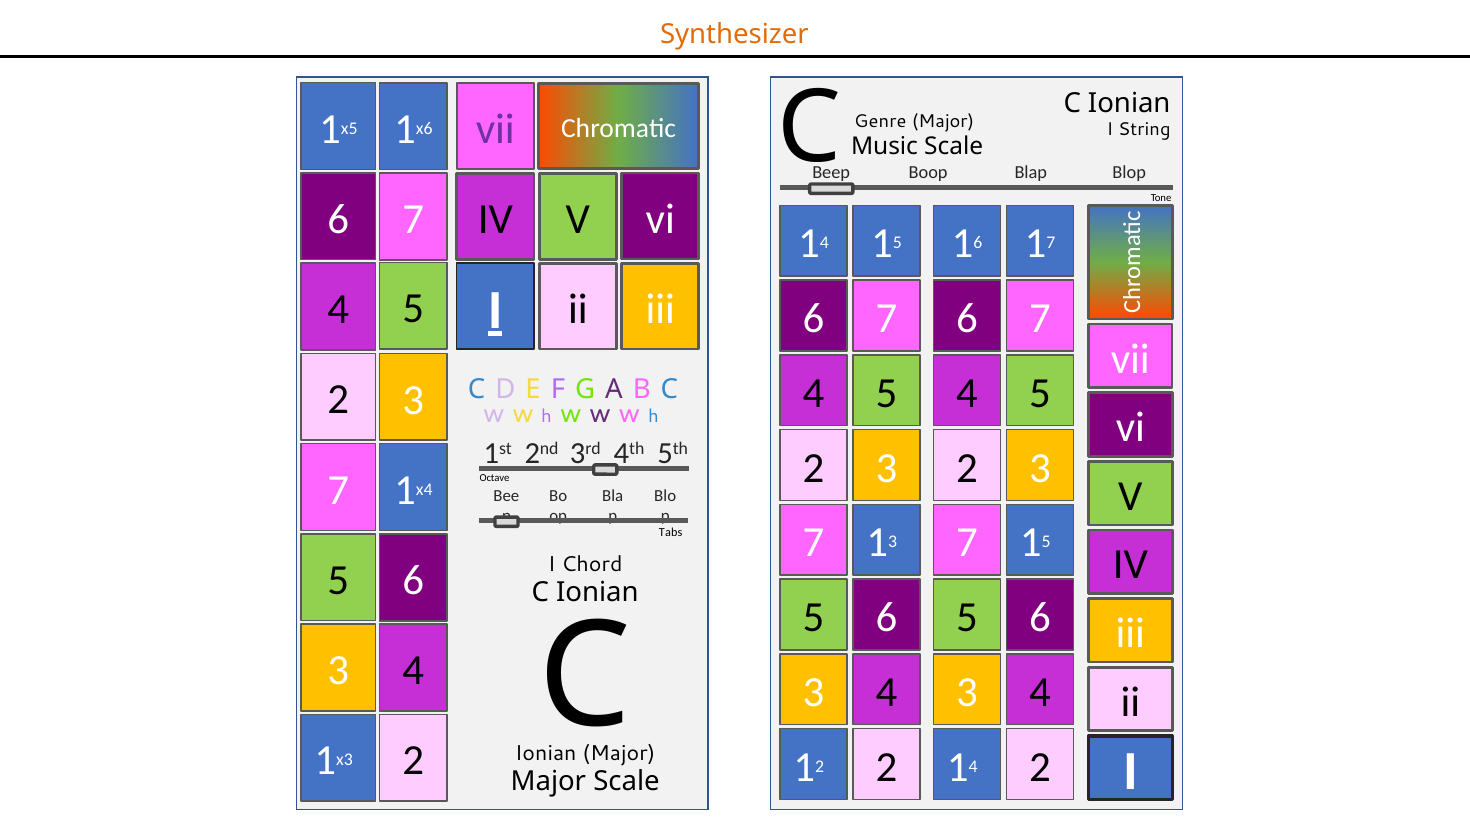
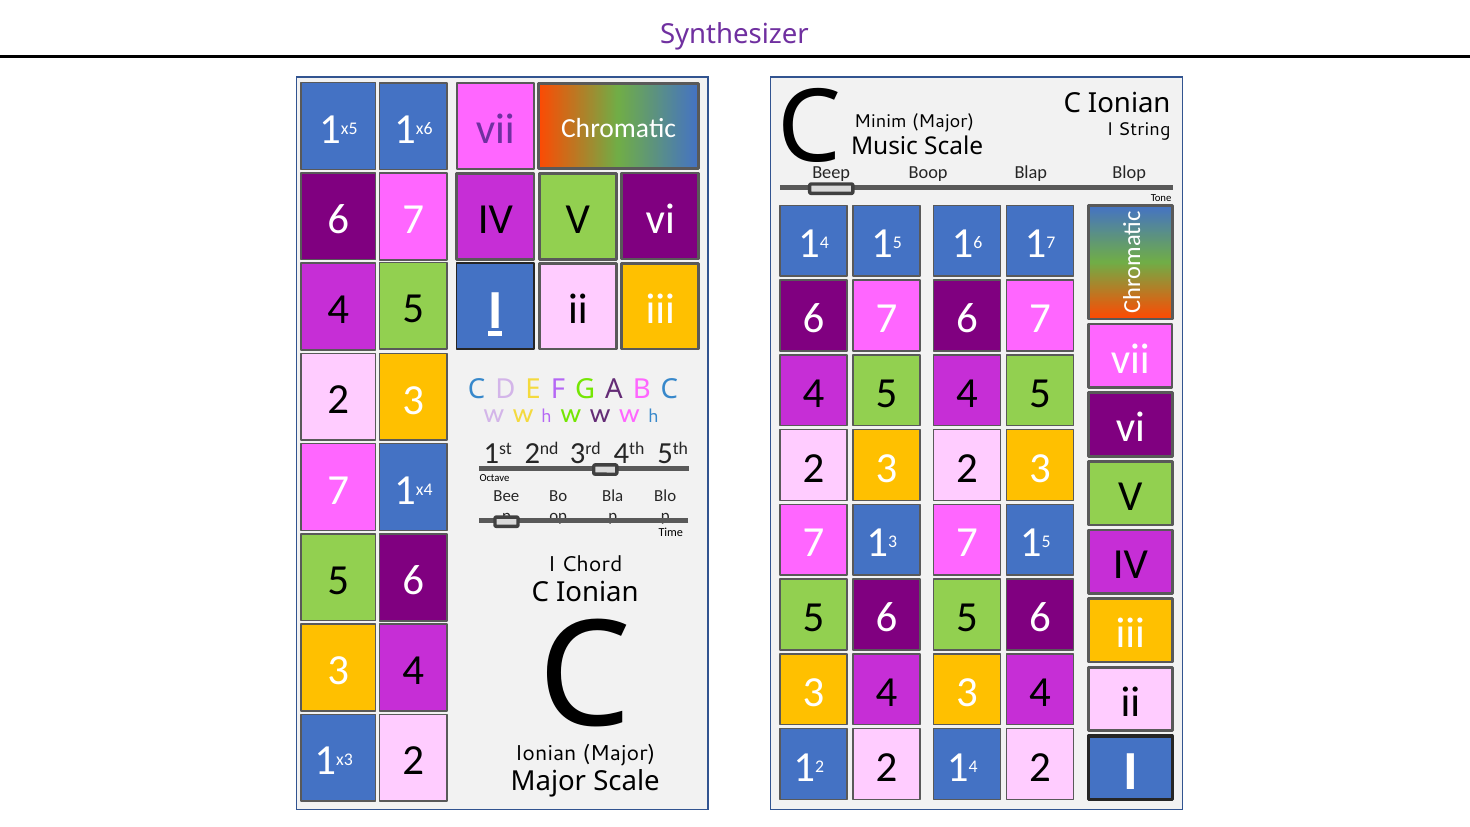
Synthesizer colour: orange -> purple (734, 34)
Genre: Genre -> Minim (880, 122)
Tabs: Tabs -> Time (671, 532)
